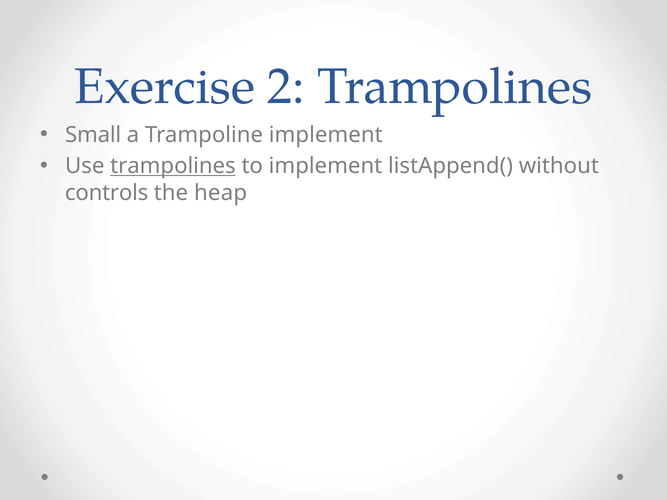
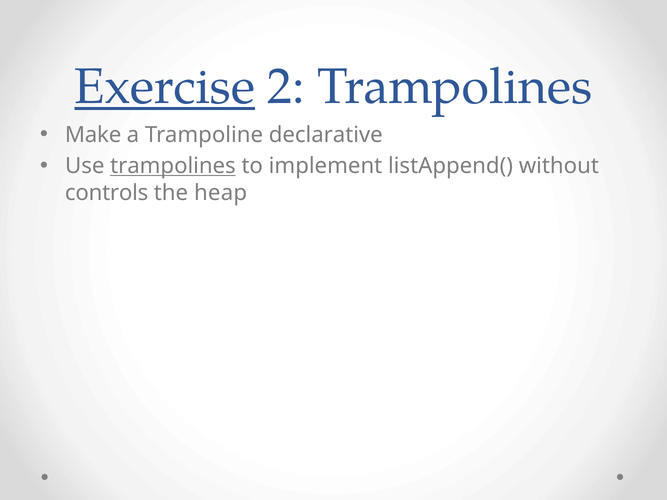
Exercise underline: none -> present (165, 87)
Small: Small -> Make (93, 135)
Trampoline implement: implement -> declarative (326, 135)
